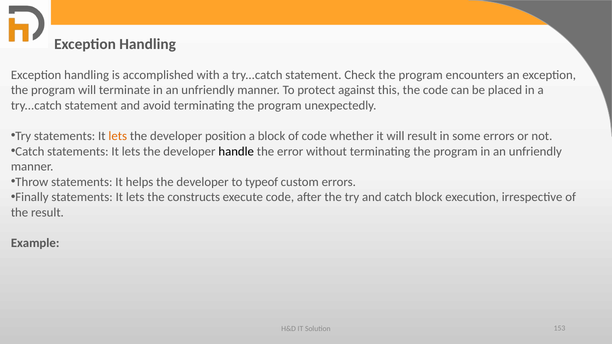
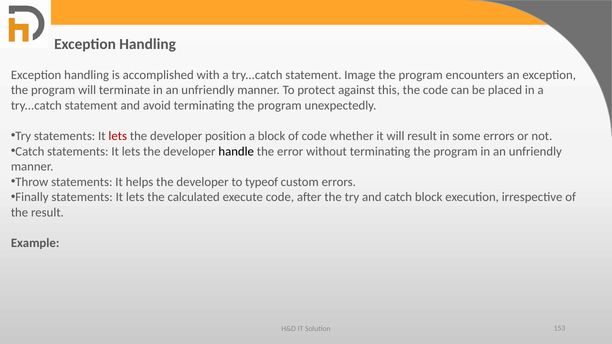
Check: Check -> Image (360, 75)
lets colour: orange -> red (118, 136)
constructs: constructs -> calculated (194, 197)
